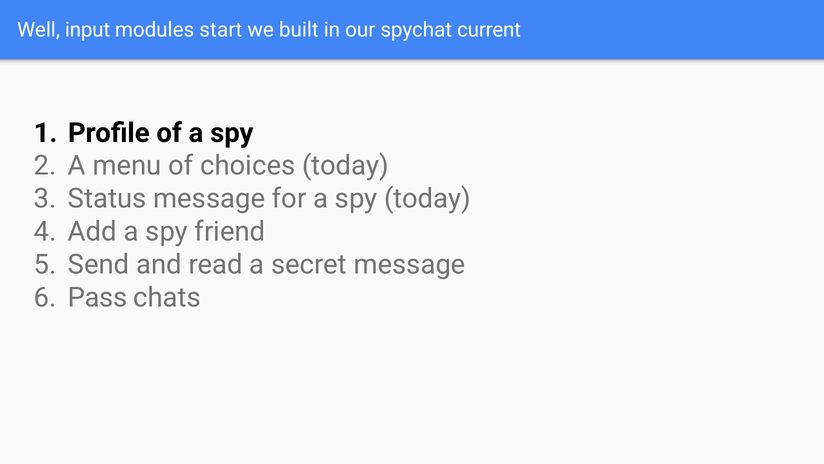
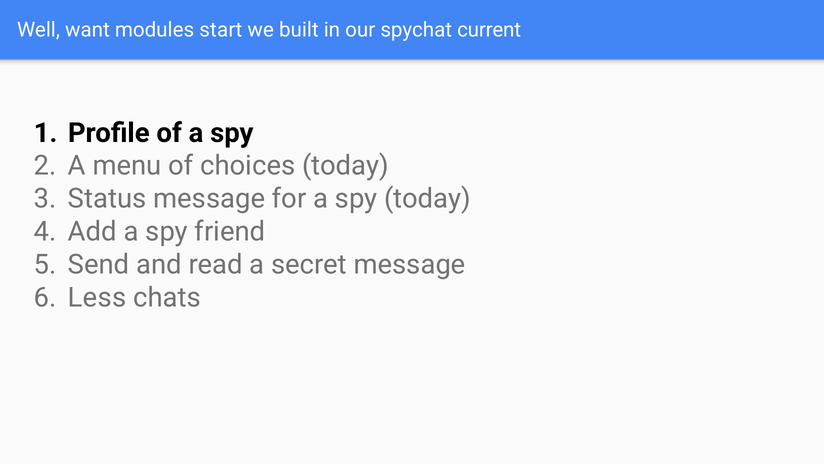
input: input -> want (87, 30)
Pass: Pass -> Less (97, 298)
